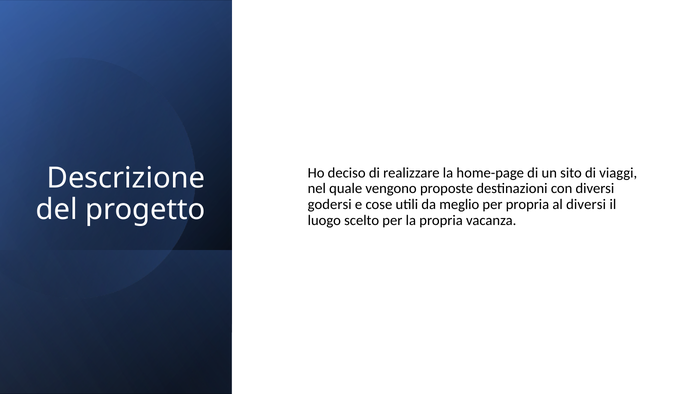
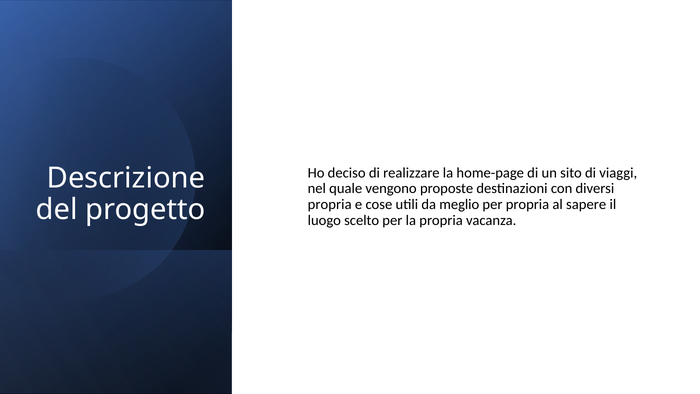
godersi: godersi -> propria (330, 204)
al diversi: diversi -> sapere (586, 204)
